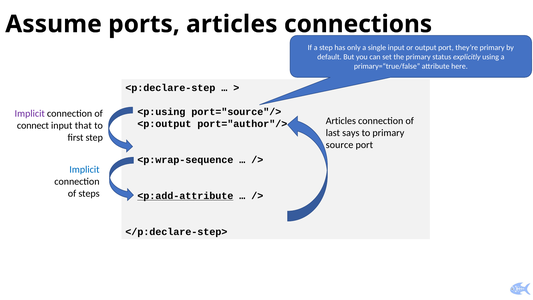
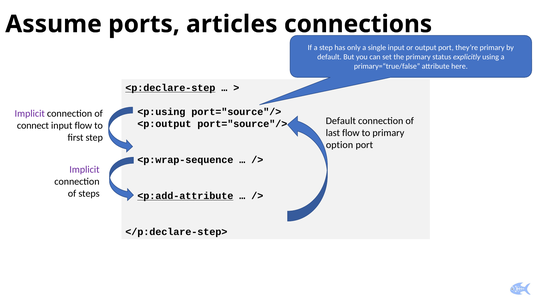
<p:declare-step underline: none -> present (170, 88)
Articles: Articles -> Default (341, 121)
<p:output port="author"/>: port="author"/> -> port="source"/> (242, 124)
input that: that -> flow (83, 125)
last says: says -> flow (351, 133)
source: source -> option (340, 145)
Implicit colour: blue -> purple (84, 169)
